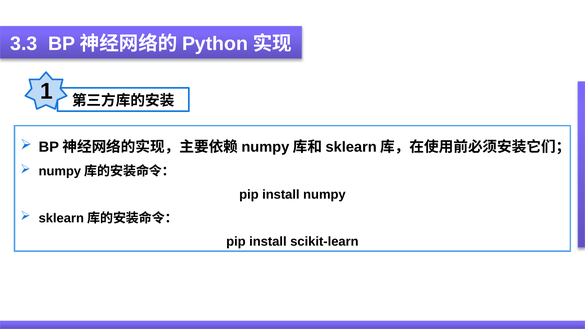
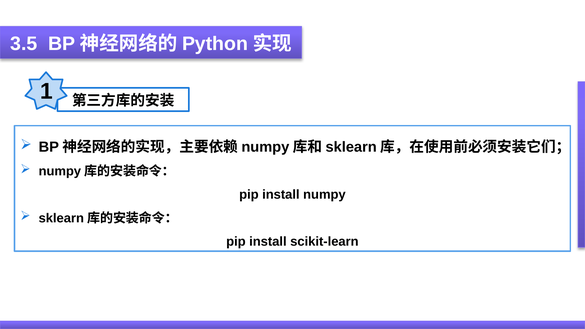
3.3: 3.3 -> 3.5 (24, 44)
